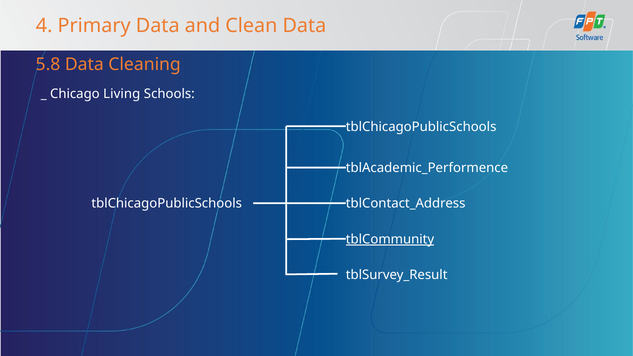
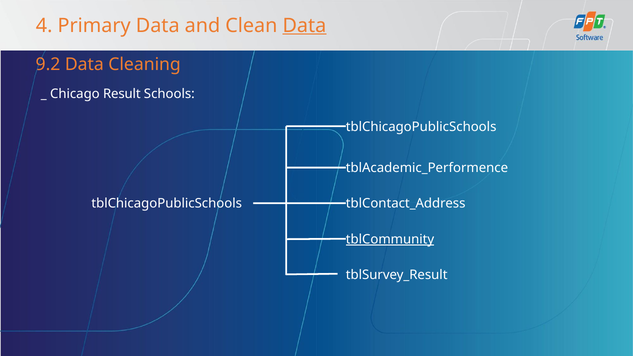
Data underline: none -> present (304, 26)
5.8: 5.8 -> 9.2 (48, 65)
Living: Living -> Result (122, 94)
